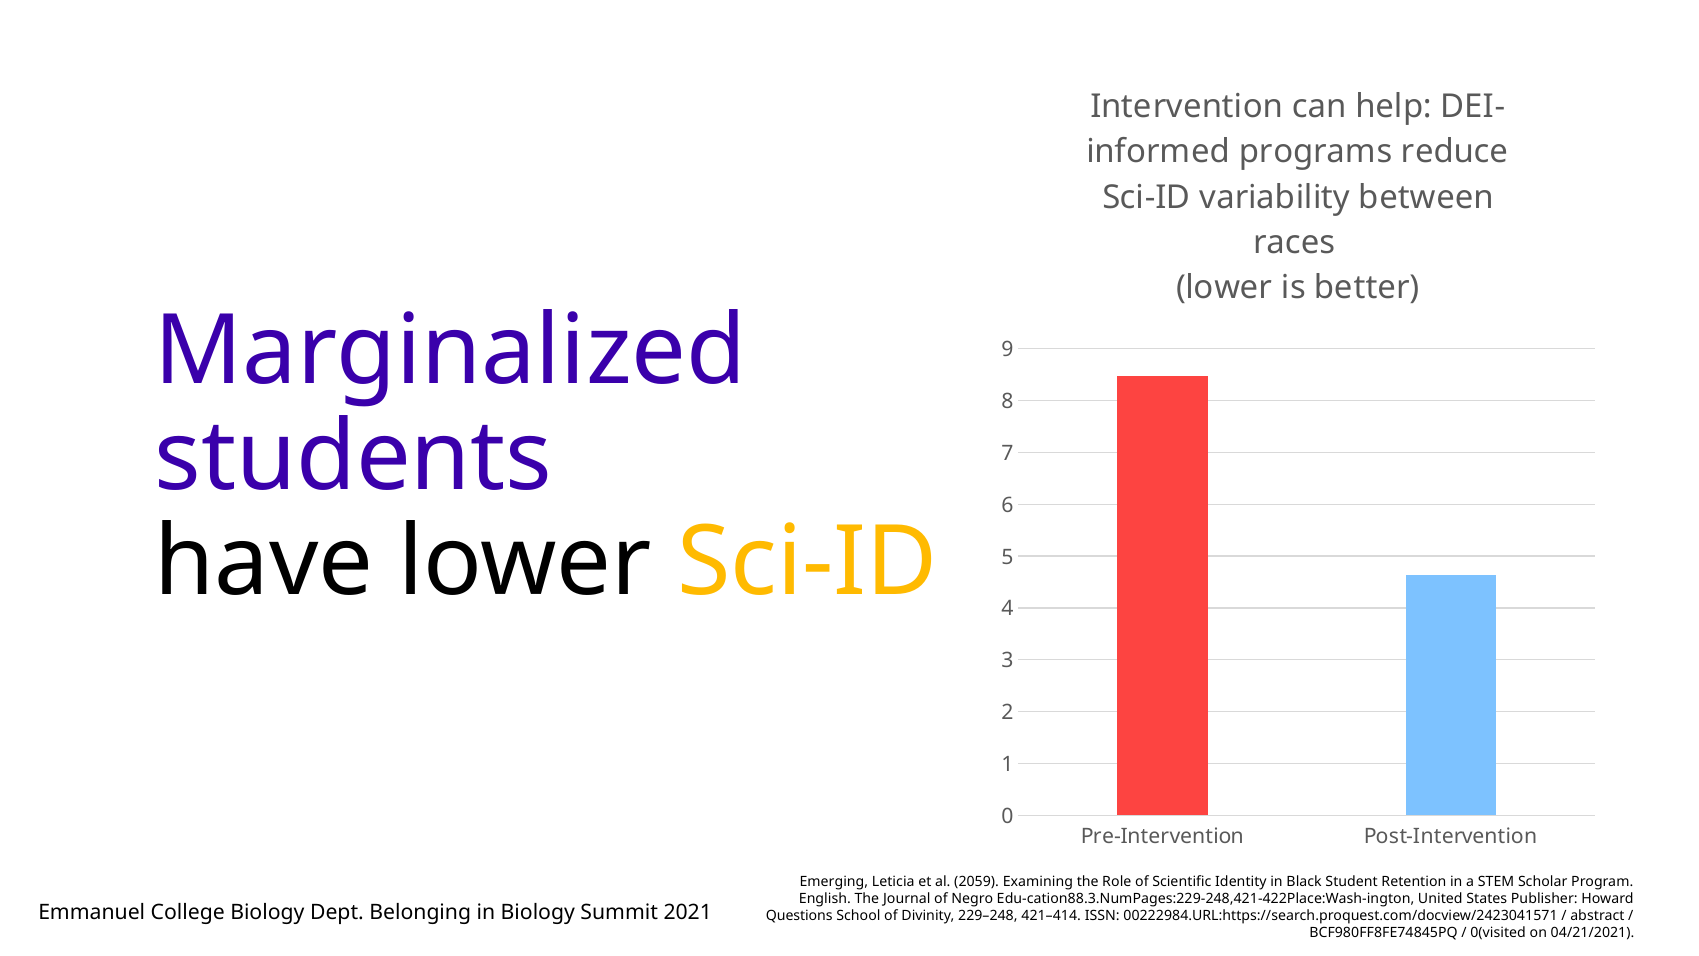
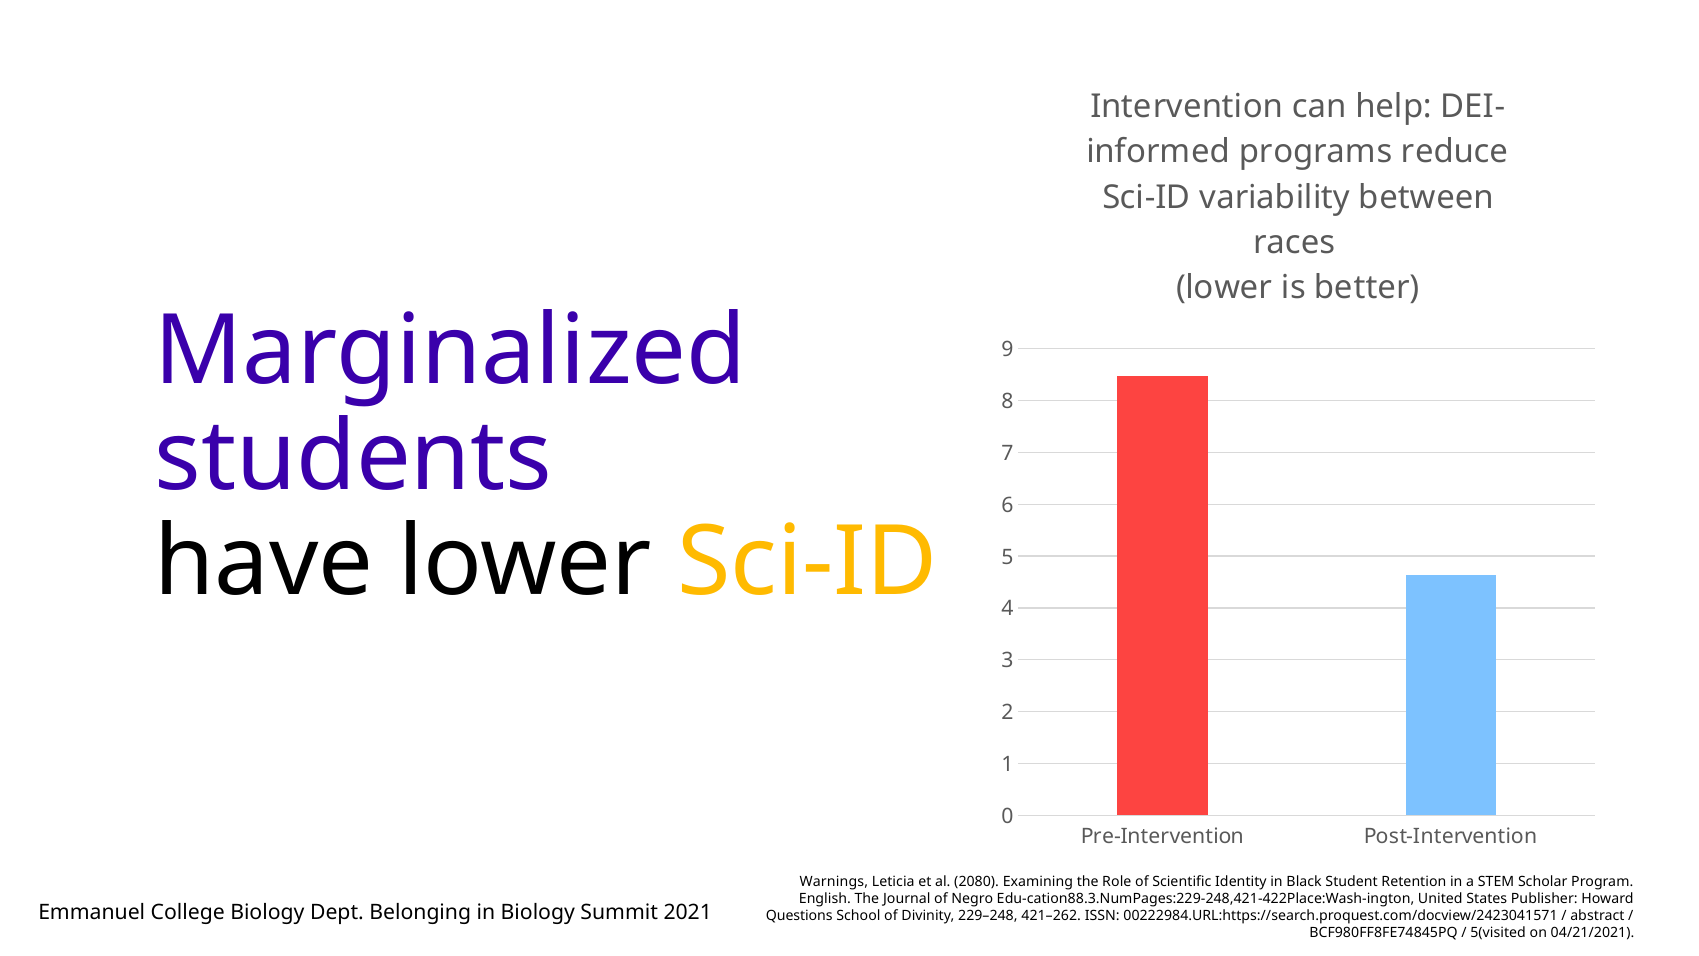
Emerging: Emerging -> Warnings (834, 881)
2059: 2059 -> 2080 (977, 881)
421–414: 421–414 -> 421–262 (1051, 915)
0(visited: 0(visited -> 5(visited (1498, 932)
